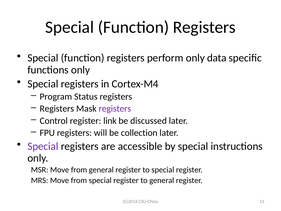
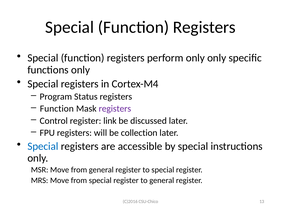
only data: data -> only (217, 58)
Registers: Registers -> Function (57, 109)
Special colour: purple -> blue (43, 146)
